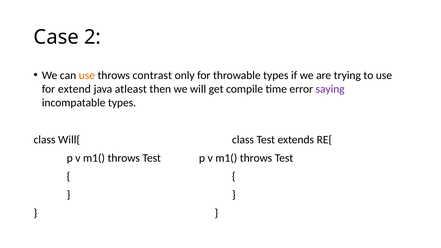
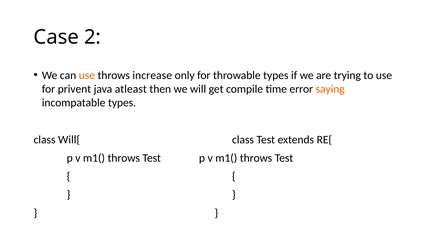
contrast: contrast -> increase (152, 75)
extend: extend -> privent (74, 89)
saying colour: purple -> orange (330, 89)
